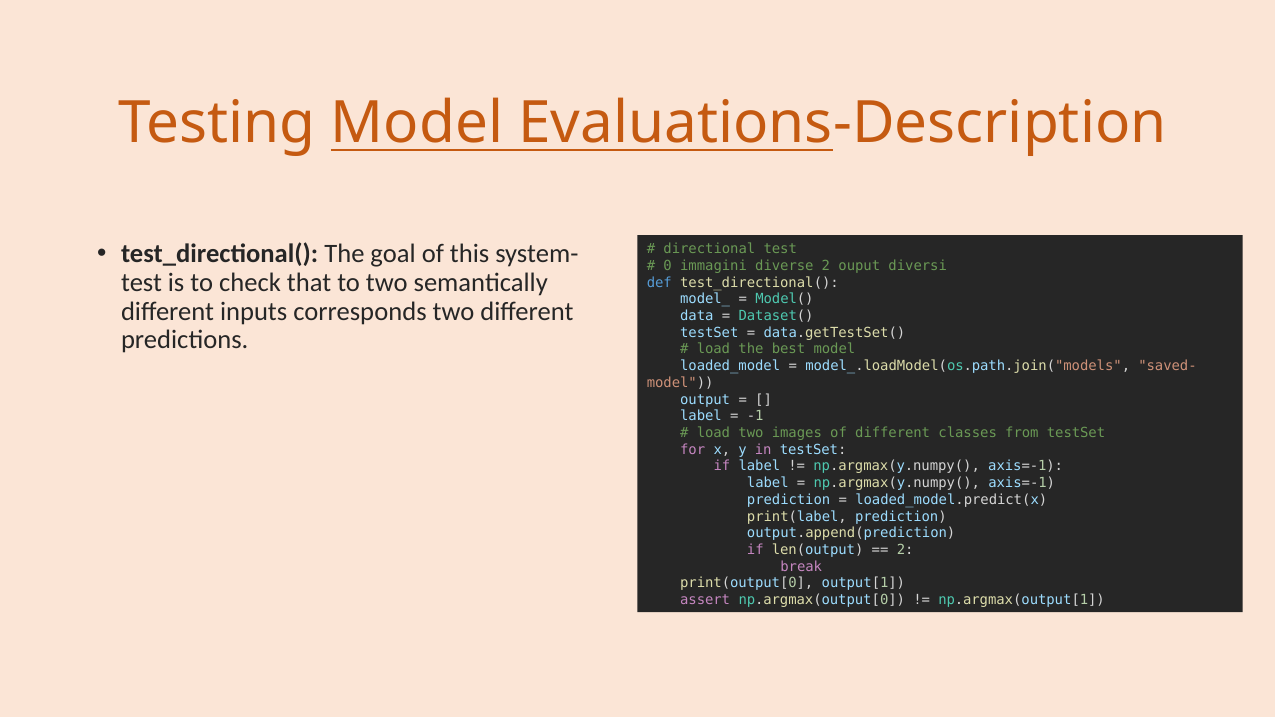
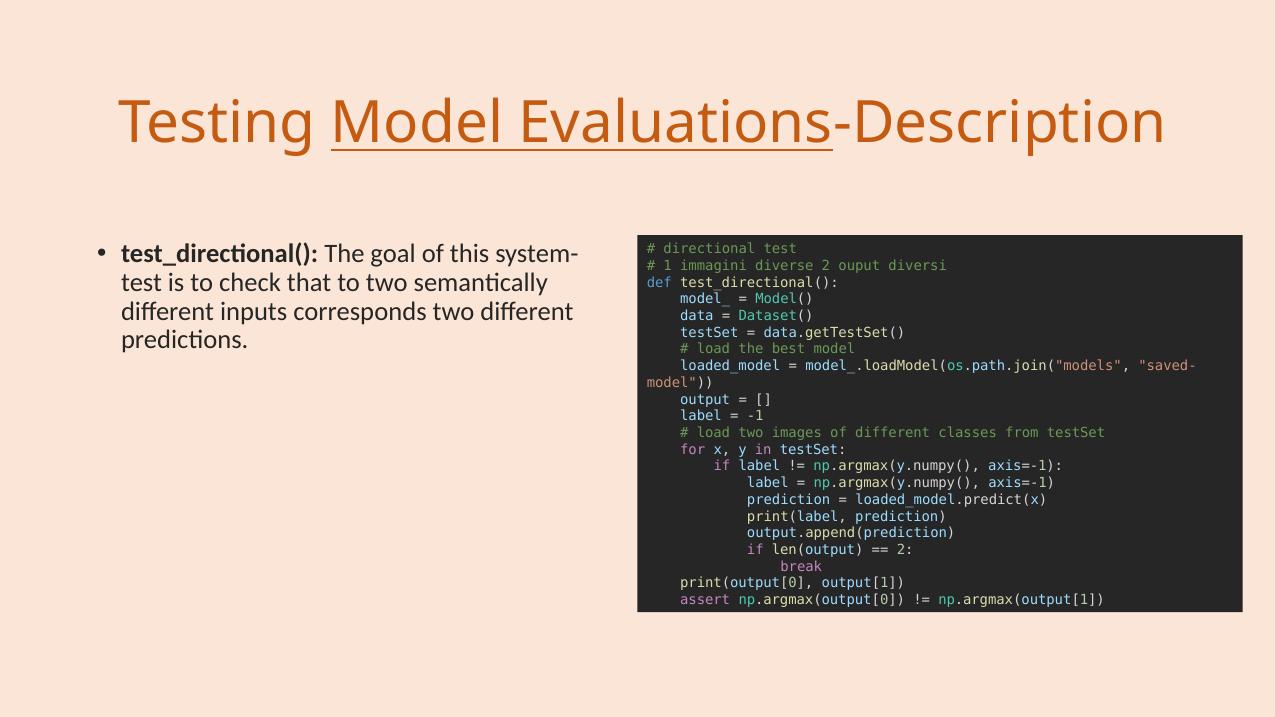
0: 0 -> 1 (668, 266)
